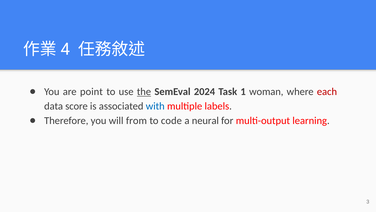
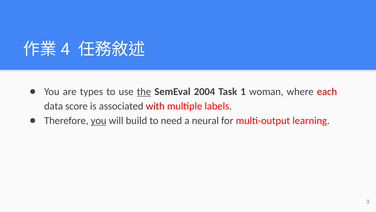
point: point -> types (91, 92)
2024: 2024 -> 2004 (204, 92)
with colour: blue -> red (155, 106)
you underline: none -> present (99, 120)
from: from -> build (136, 120)
code: code -> need (171, 120)
